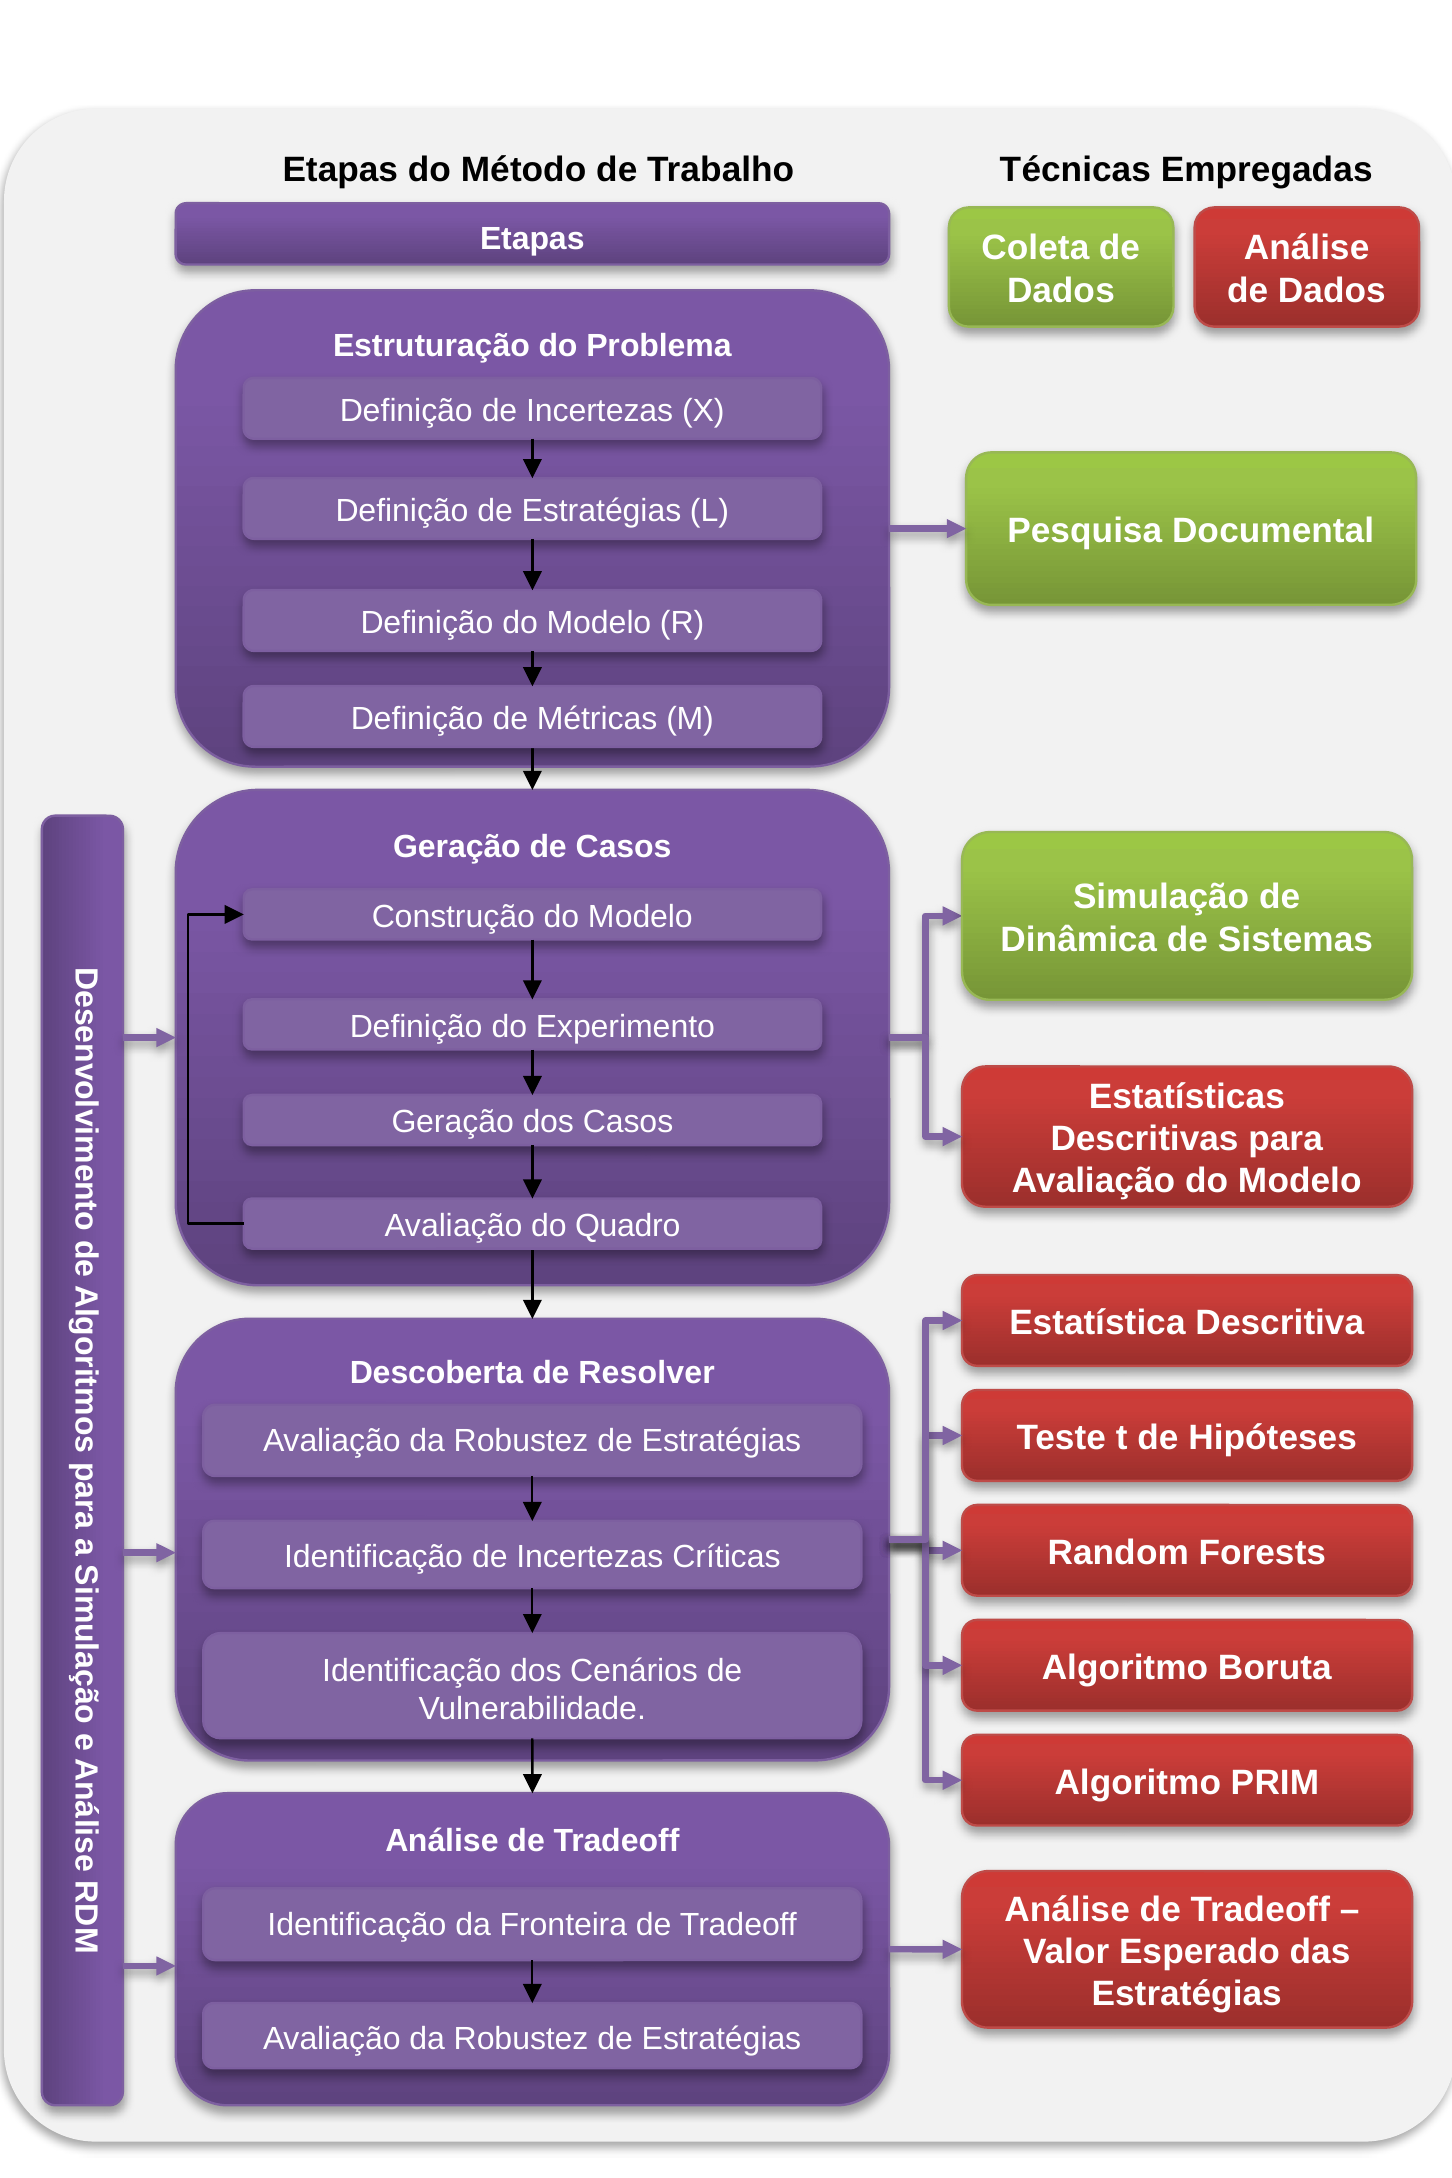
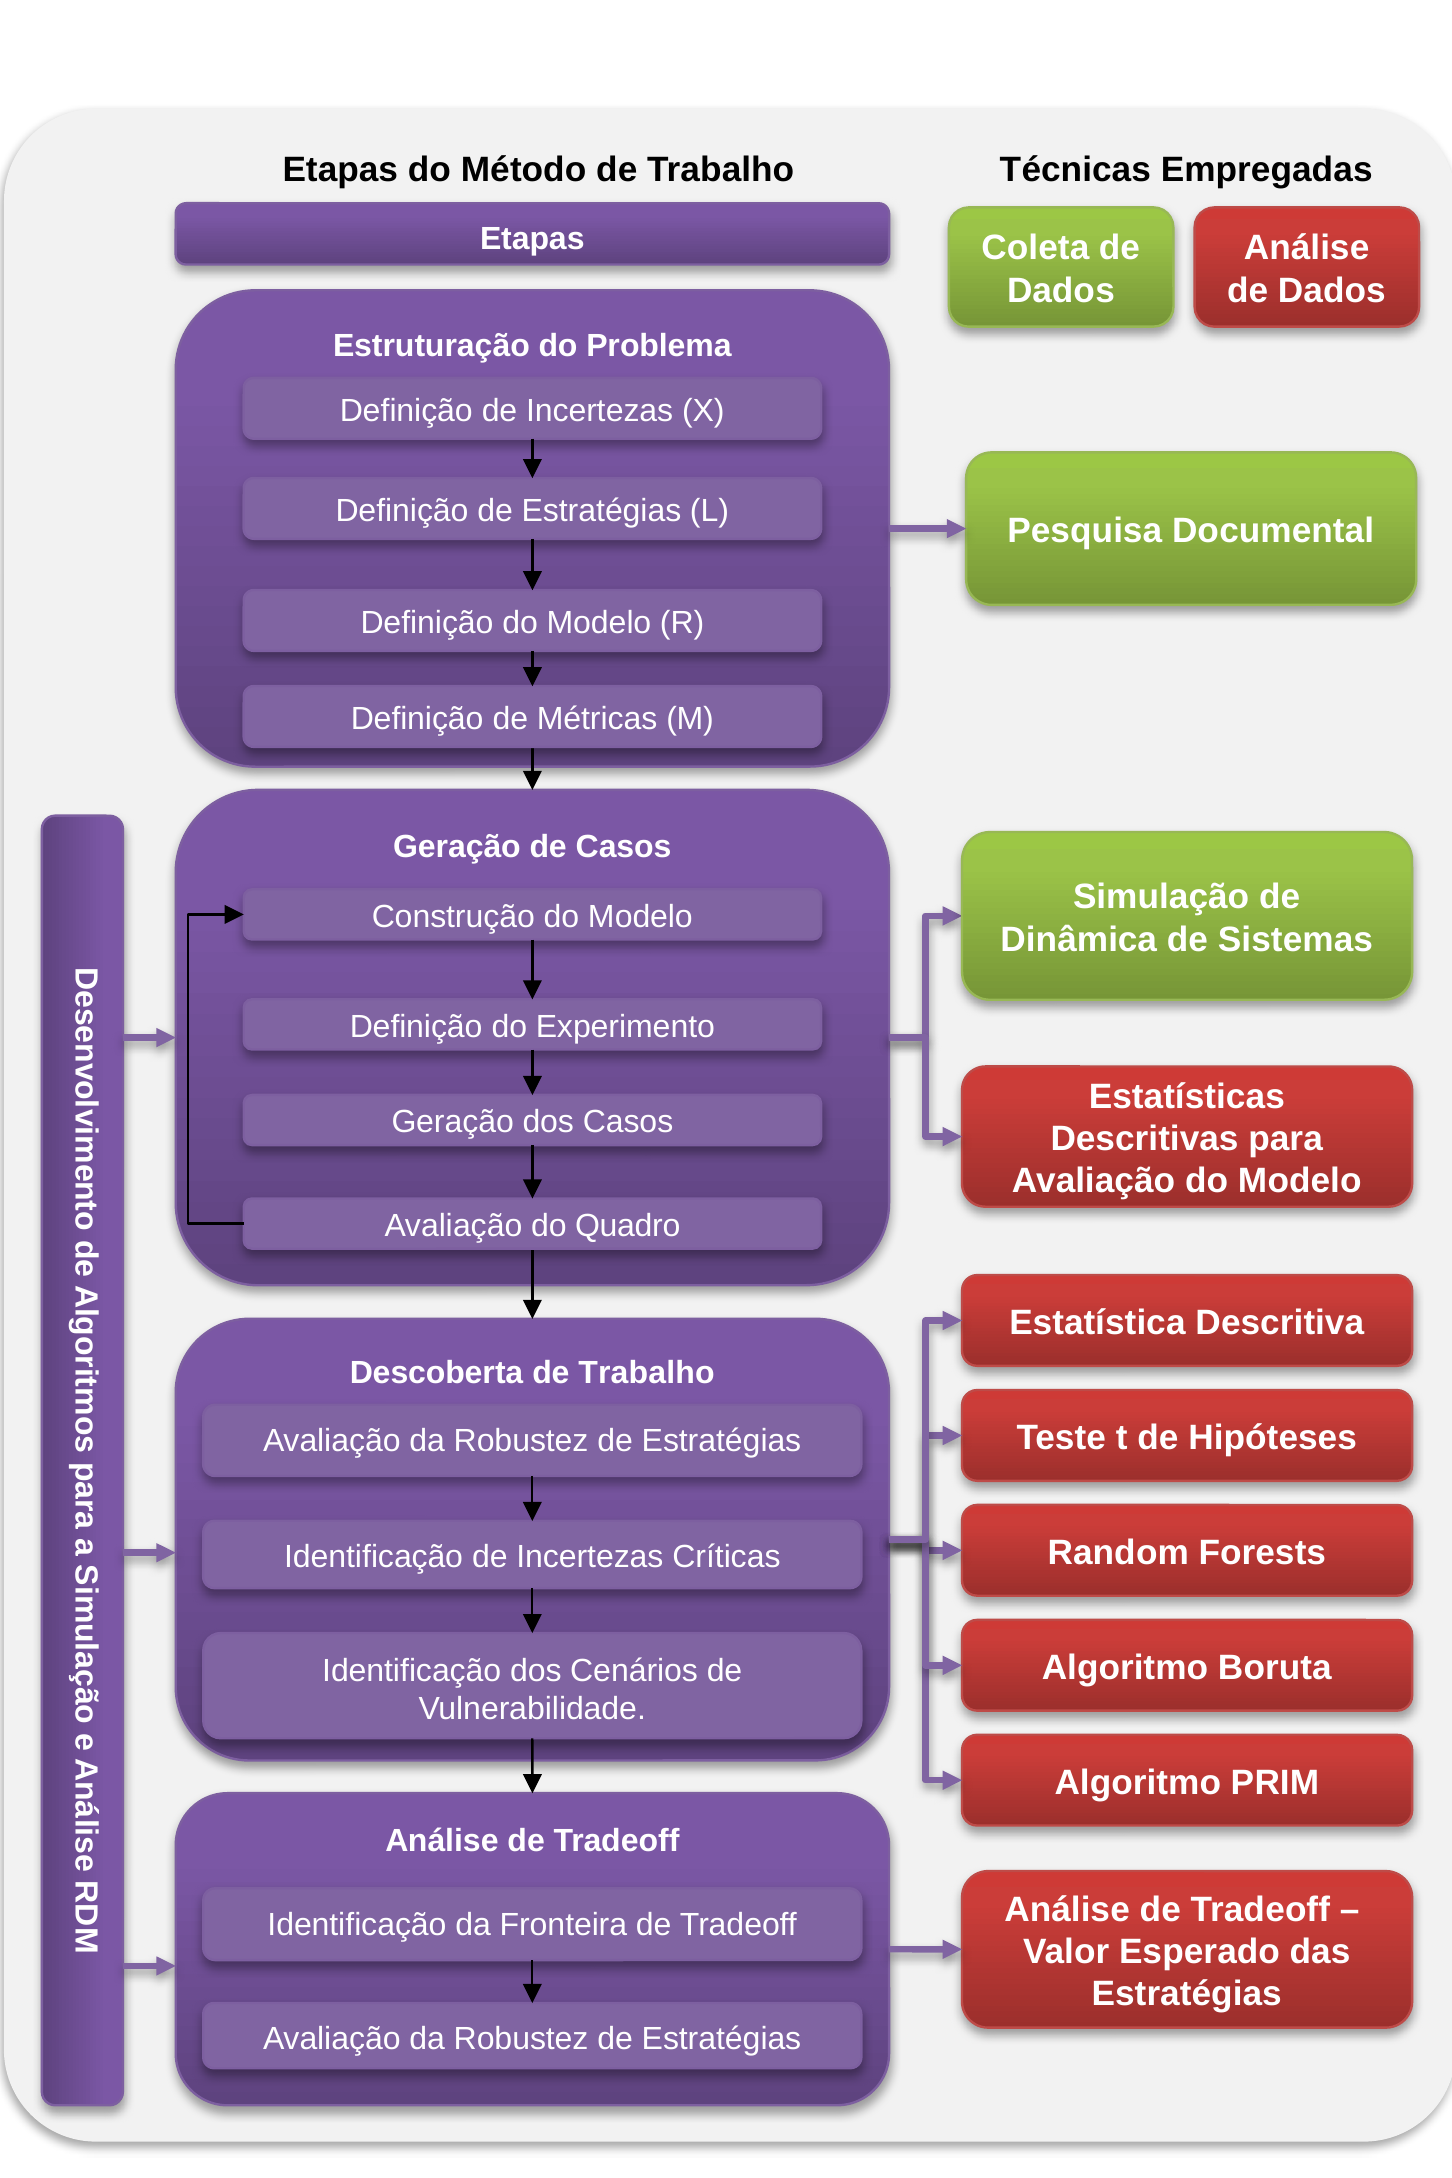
Descoberta de Resolver: Resolver -> Trabalho (647, 1373)
